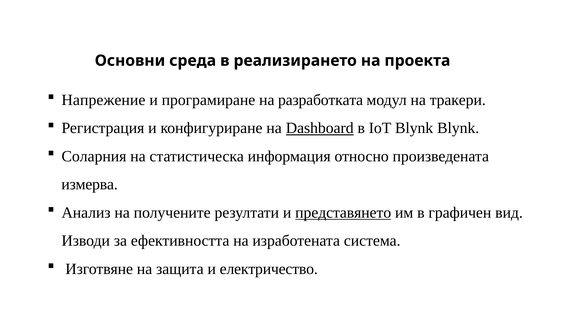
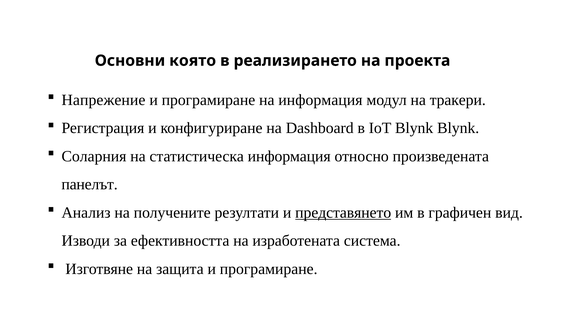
среда: среда -> която (193, 61)
на разработката: разработката -> информация (320, 100)
Dashboard underline: present -> none (320, 128)
измерва: измерва -> панелът (90, 185)
защита и електричество: електричество -> програмиране (269, 269)
